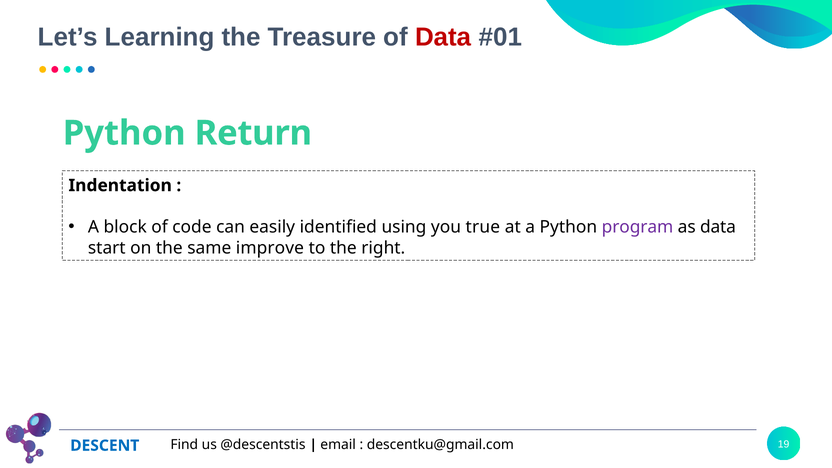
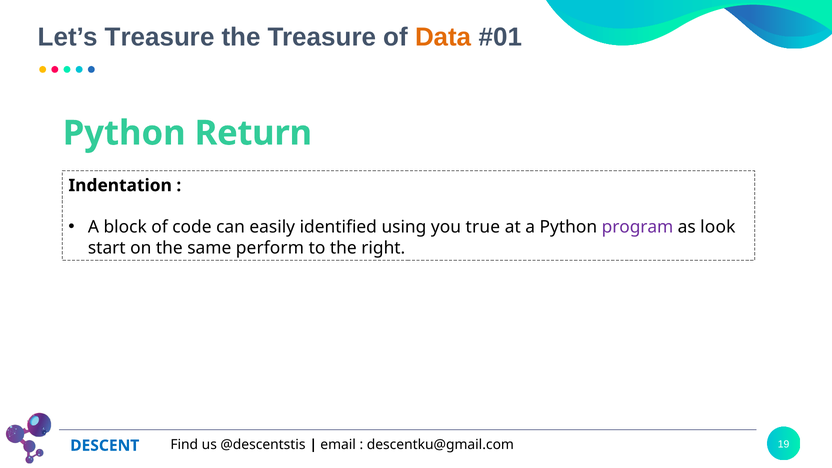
Let’s Learning: Learning -> Treasure (160, 37)
Data colour: red -> orange (443, 37)
as data: data -> look (718, 227)
improve: improve -> perform (270, 248)
